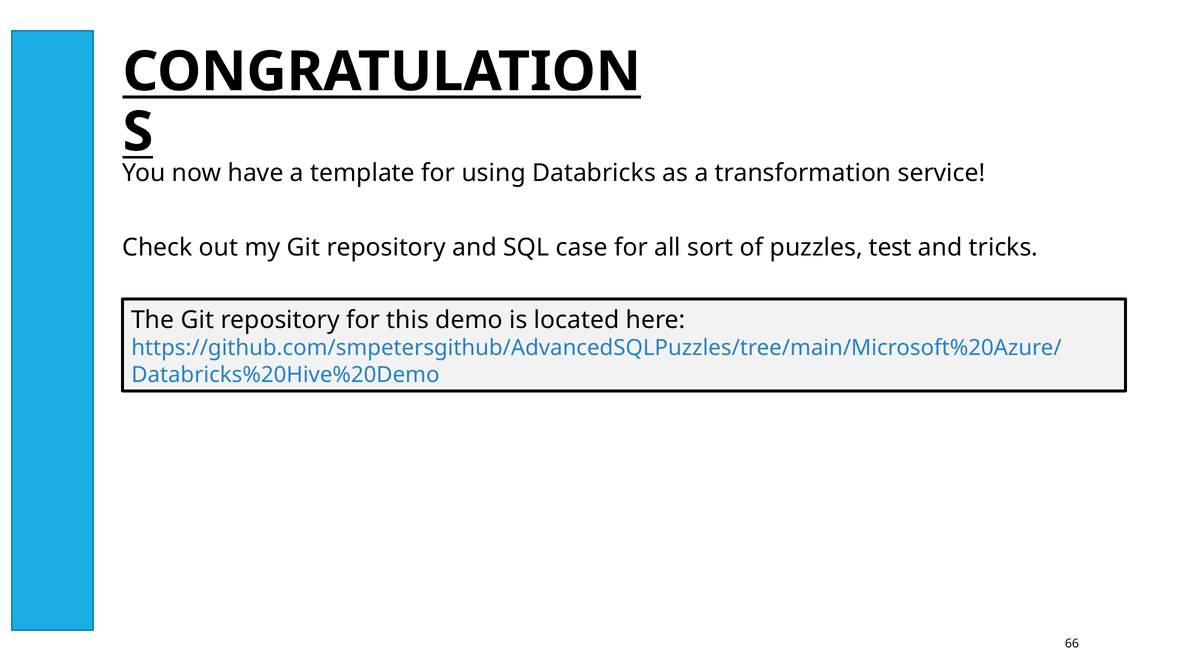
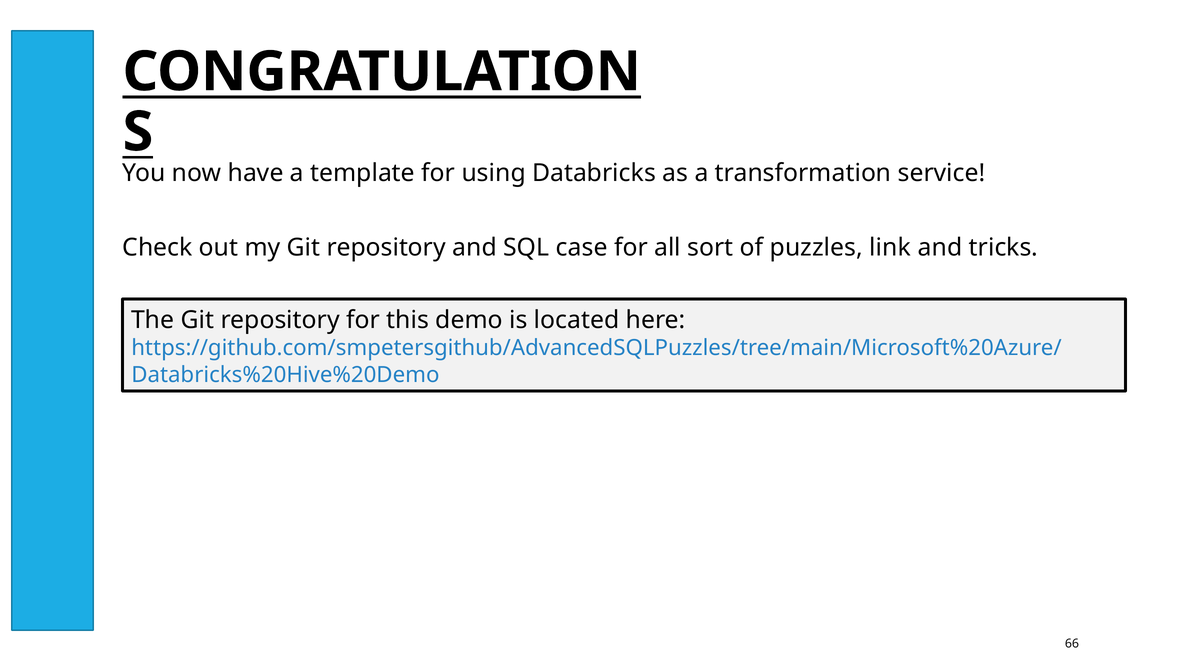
test: test -> link (890, 247)
